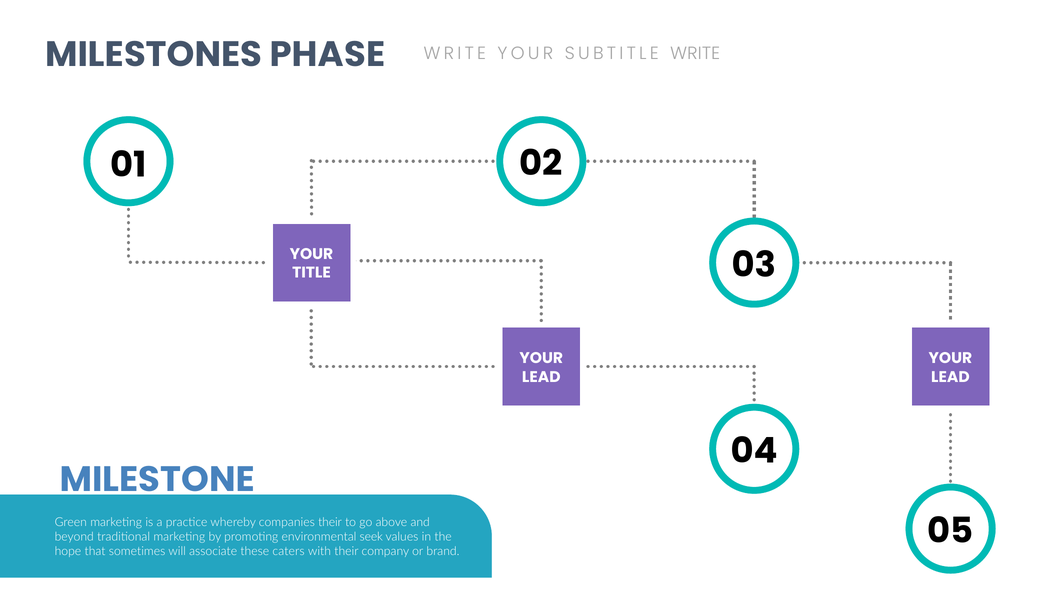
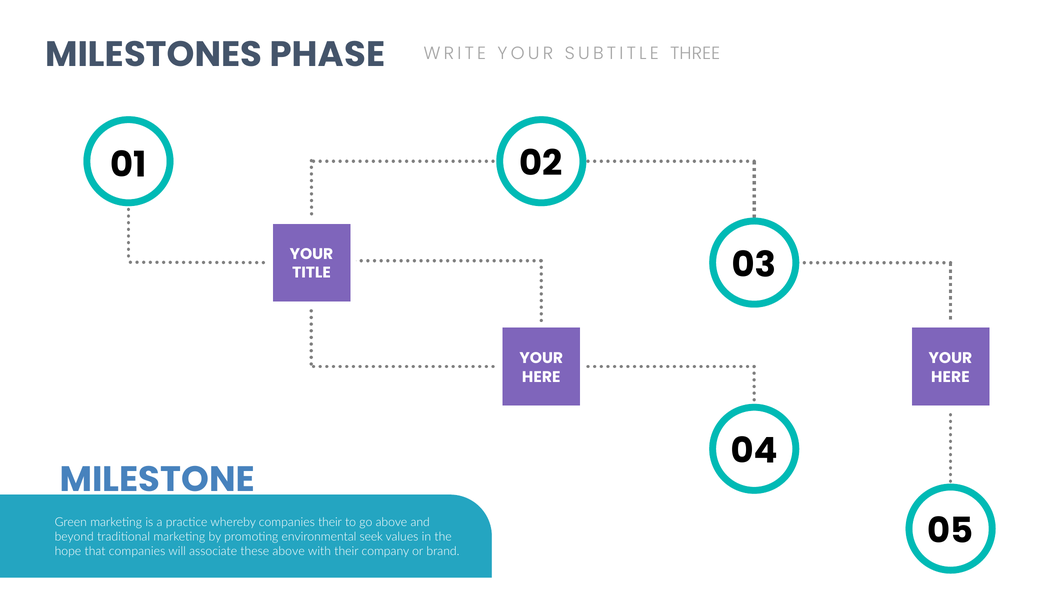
SUBTITLE WRITE: WRITE -> THREE (695, 53)
LEAD: LEAD -> HERE (541, 377)
LEAD: LEAD -> HERE (950, 377)
that sometimes: sometimes -> companies (137, 552)
these caters: caters -> above (289, 552)
